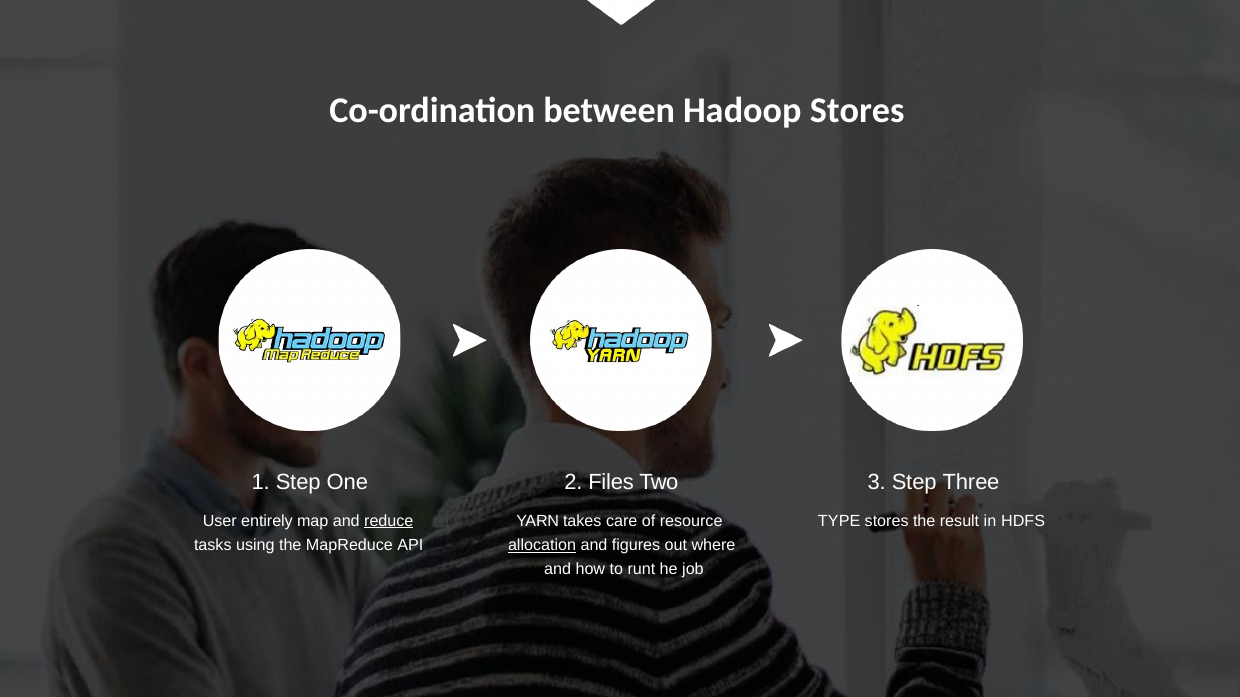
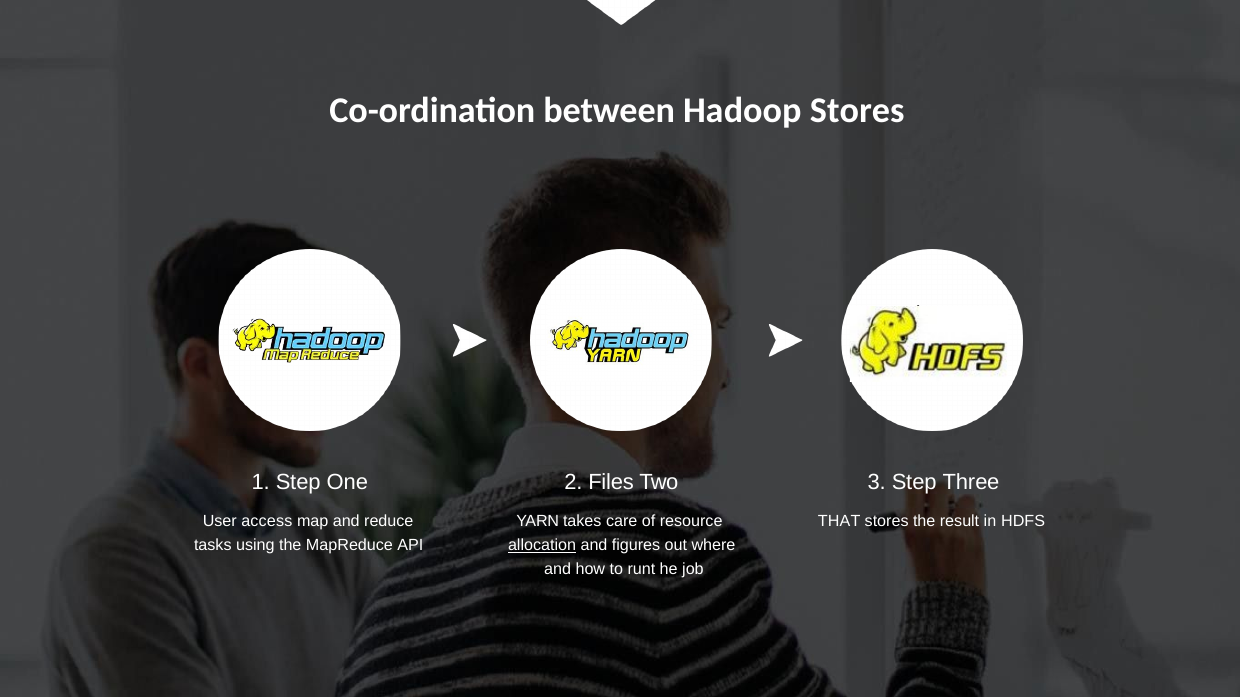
entirely: entirely -> access (267, 521)
reduce underline: present -> none (389, 521)
TYPE: TYPE -> THAT (839, 521)
